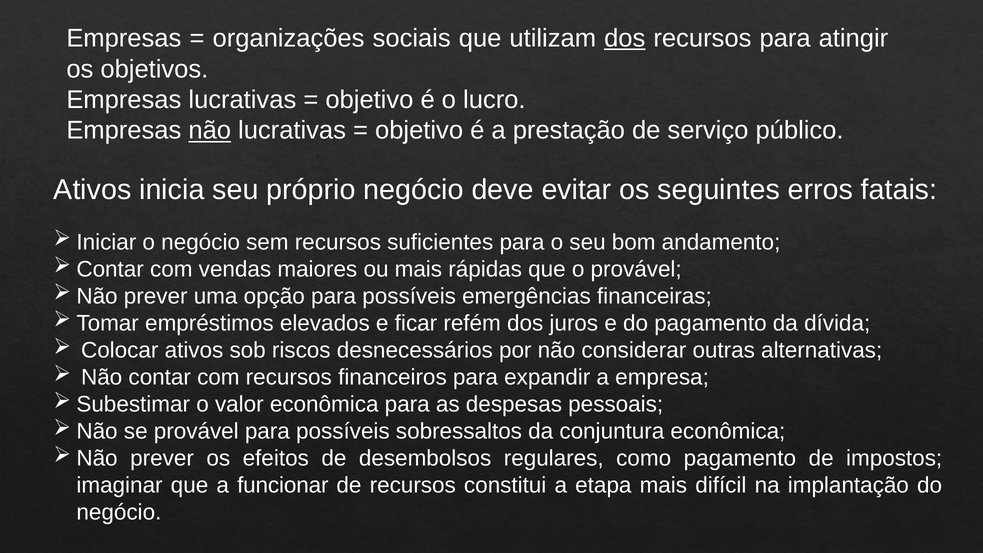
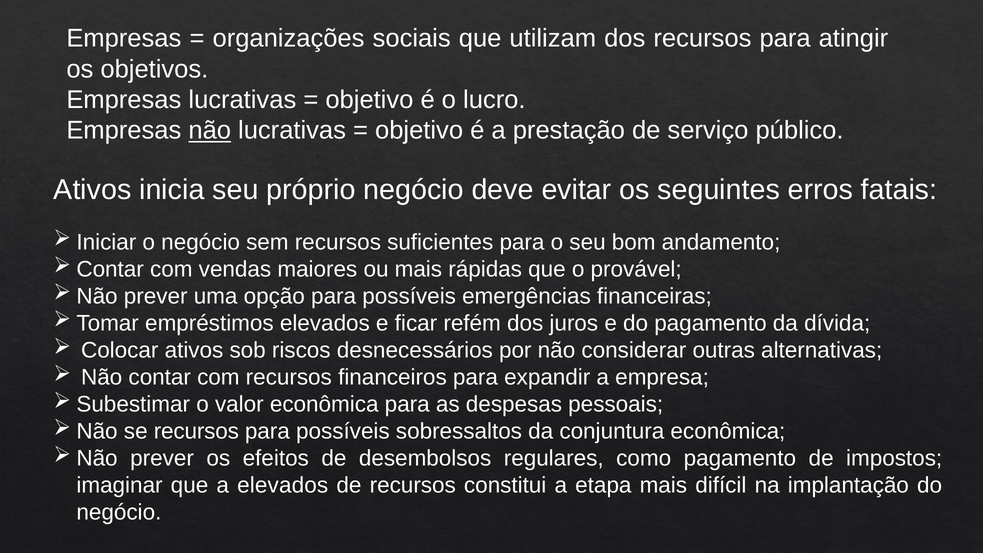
dos underline: present -> none (625, 38)
se provável: provável -> recursos (196, 431)
a funcionar: funcionar -> elevados (283, 485)
